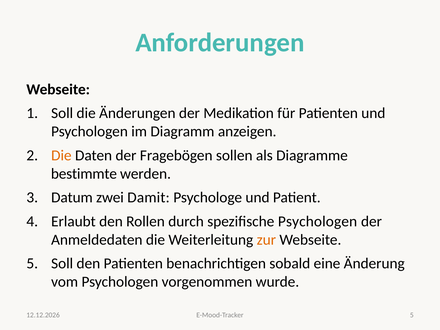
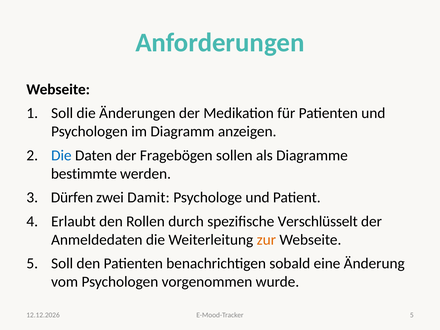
Die colour: orange -> blue (61, 155)
Datum: Datum -> Dürfen (72, 198)
spezifische Psychologen: Psychologen -> Verschlüsselt (318, 221)
